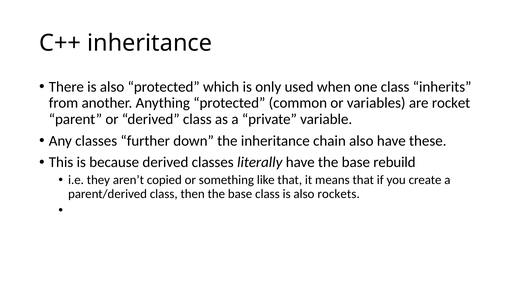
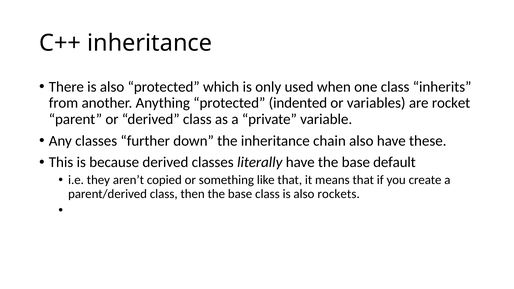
common: common -> indented (298, 103)
rebuild: rebuild -> default (394, 162)
